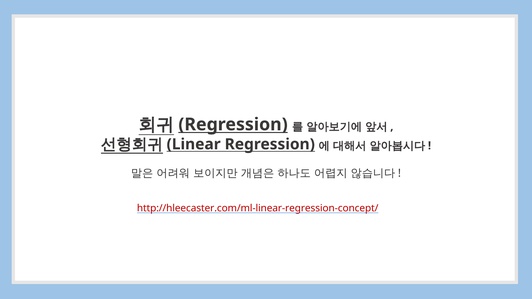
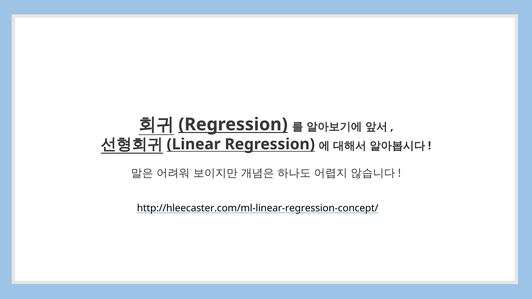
http://hleecaster.com/ml-linear-regression-concept/ colour: red -> black (258, 209)
